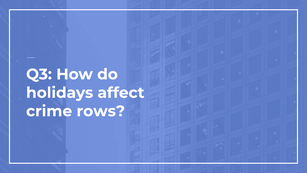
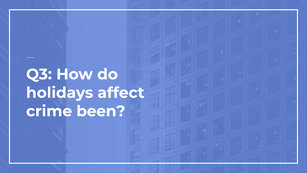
rows: rows -> been (101, 111)
